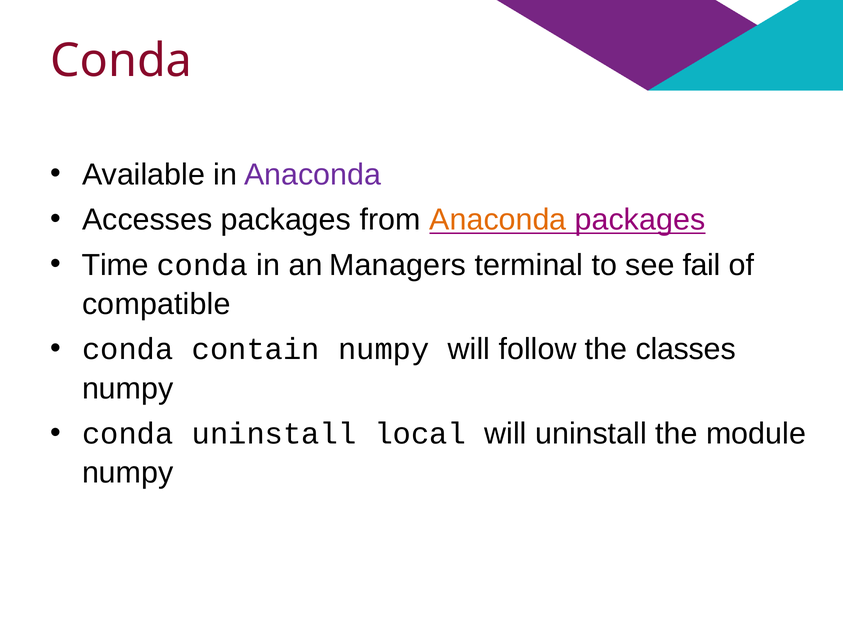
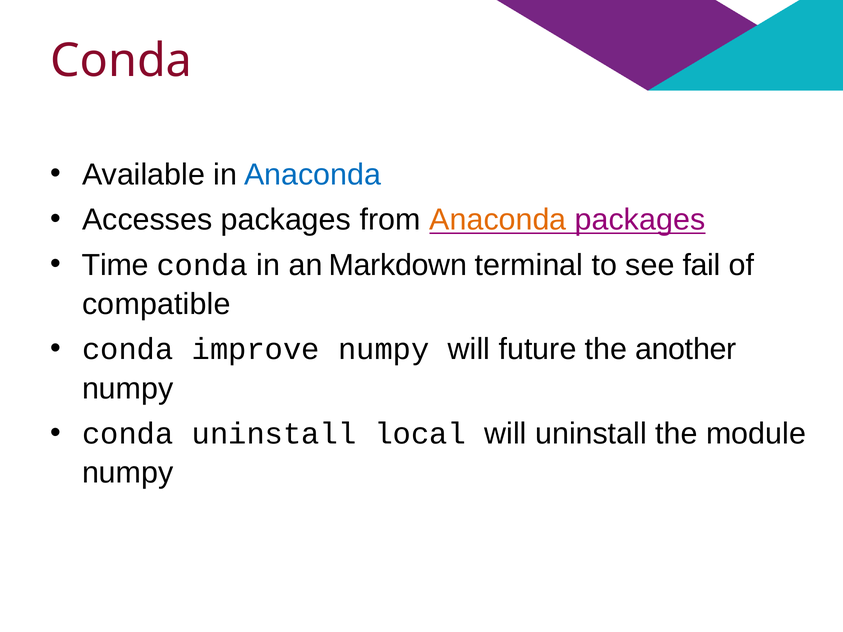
Anaconda colour: purple -> blue (313, 175)
Managers: Managers -> Markdown (398, 265)
contain: contain -> improve (256, 350)
follow: follow -> future (538, 350)
classes: classes -> another (686, 350)
